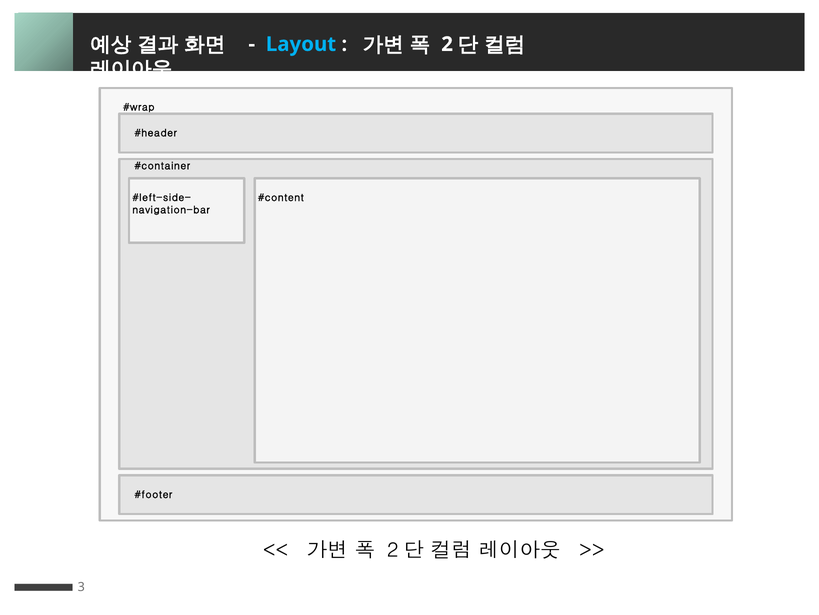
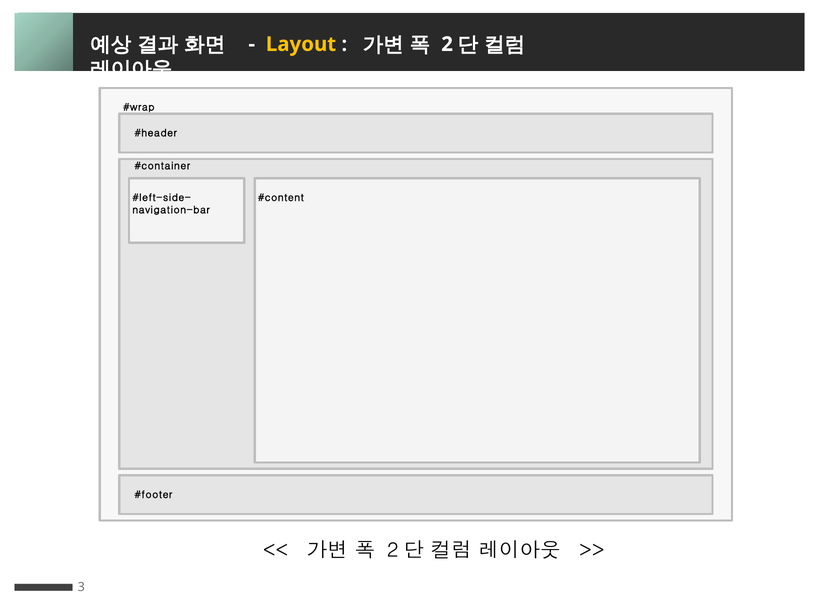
Layout colour: light blue -> yellow (301, 44)
